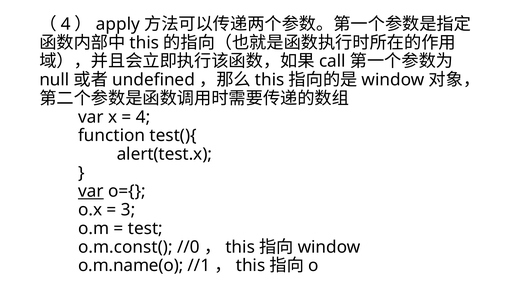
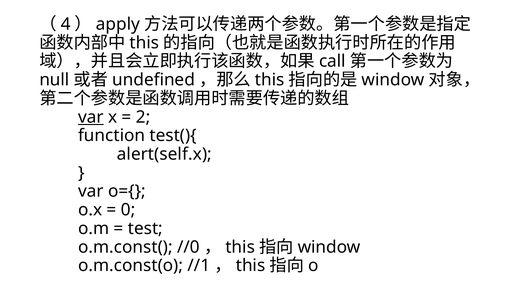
var underline: none -> present (91, 117)
4: 4 -> 2 (143, 117)
alert(test.x: alert(test.x -> alert(self.x (164, 154)
var underline: present -> none (91, 191)
3: 3 -> 0 (128, 210)
o.m.name(o: o.m.name(o -> o.m.const(o (131, 266)
